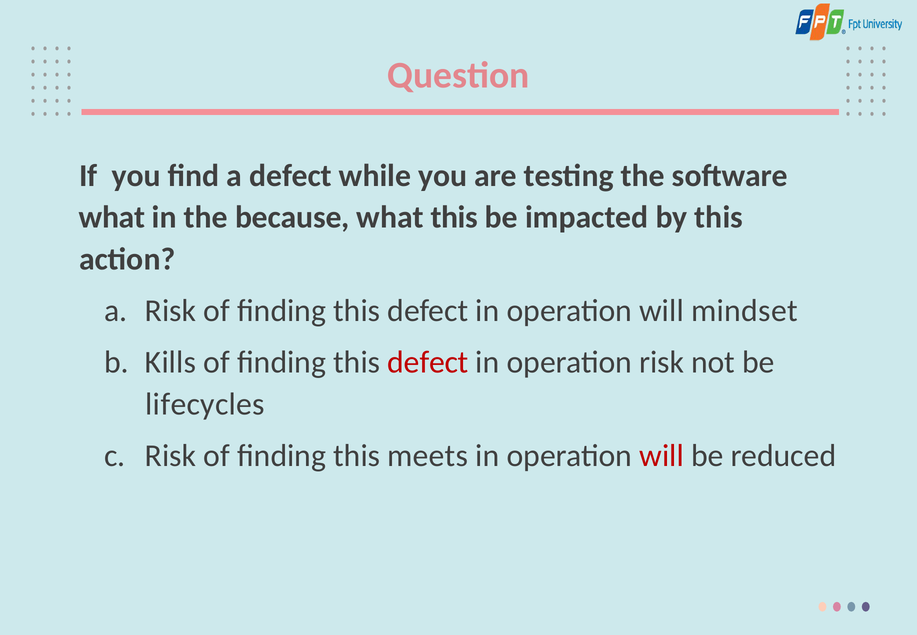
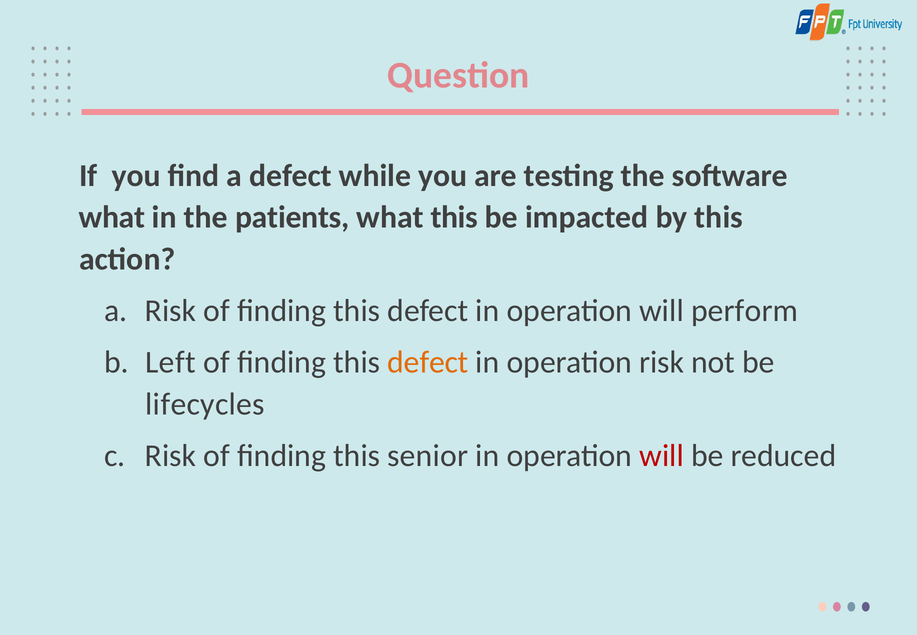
because: because -> patients (292, 217)
mindset: mindset -> perform (745, 311)
Kills: Kills -> Left (170, 362)
defect colour: red -> orange (428, 362)
meets: meets -> senior (428, 456)
